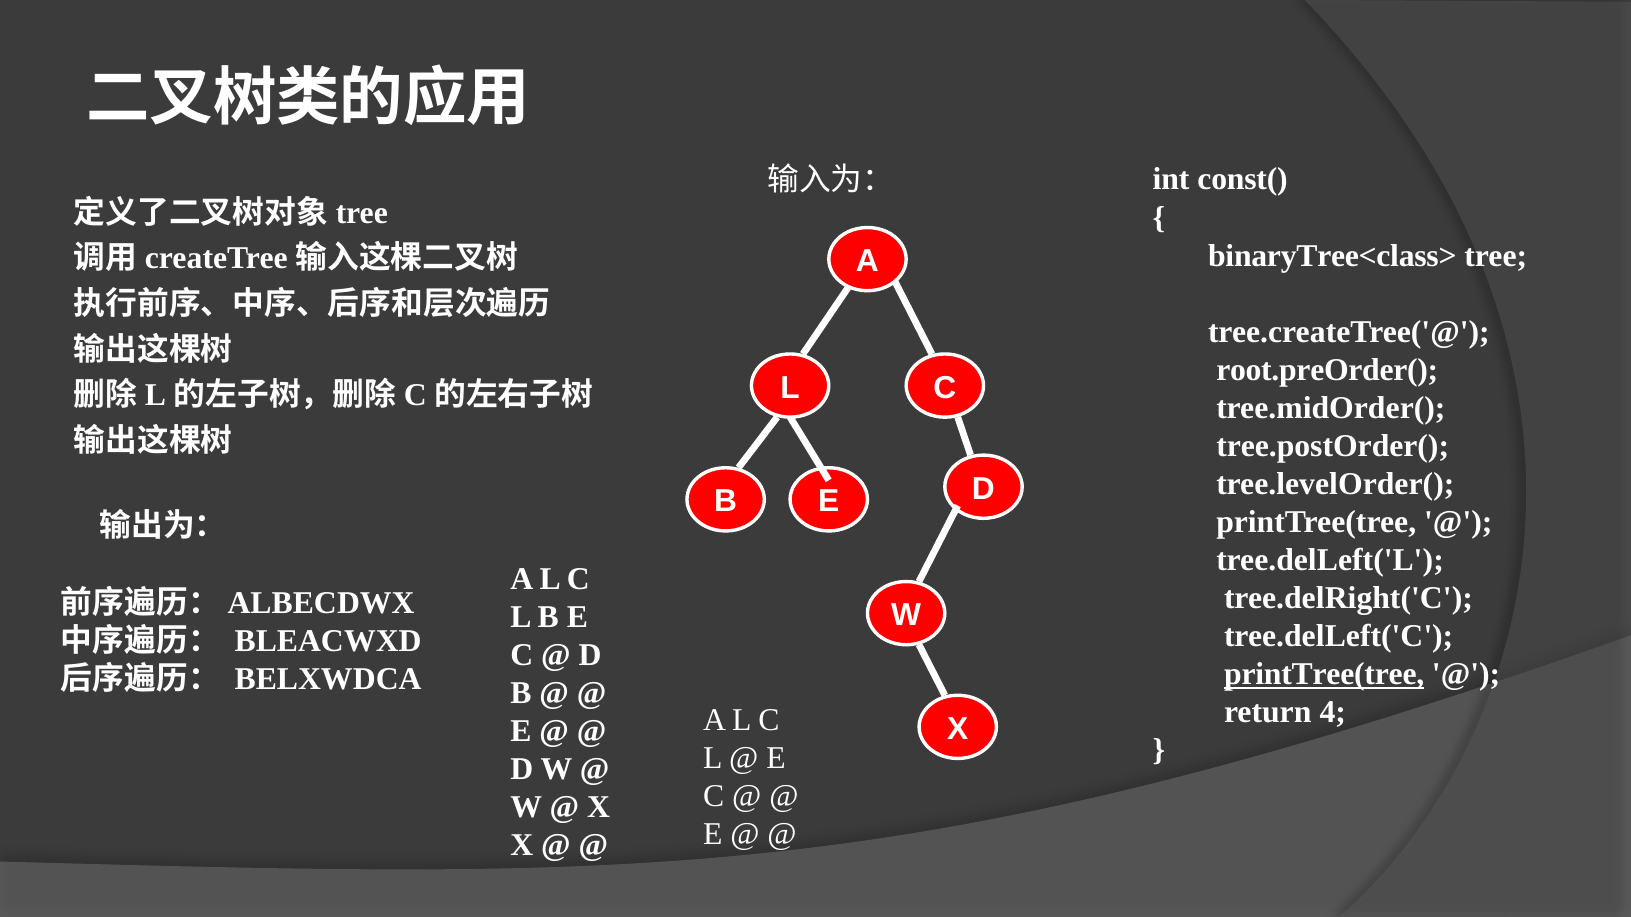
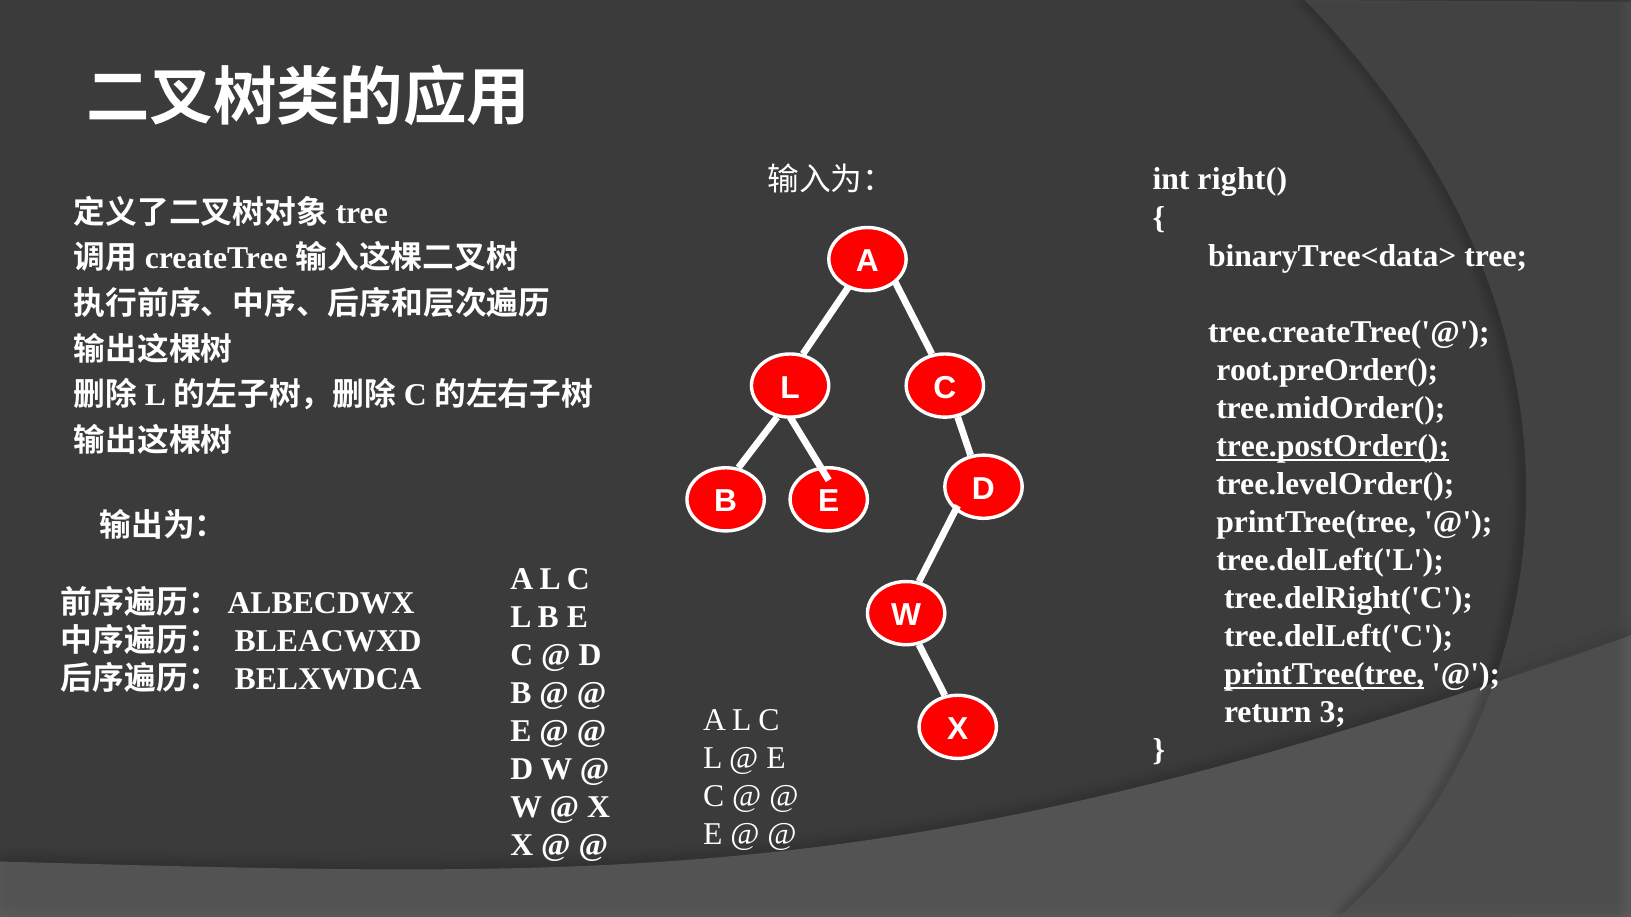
const(: const( -> right( (1242, 180)
binaryTree<class>: binaryTree<class> -> binaryTree<data> (1332, 256)
tree.postOrder( underline: none -> present (1333, 446)
4: 4 -> 3 (1333, 713)
